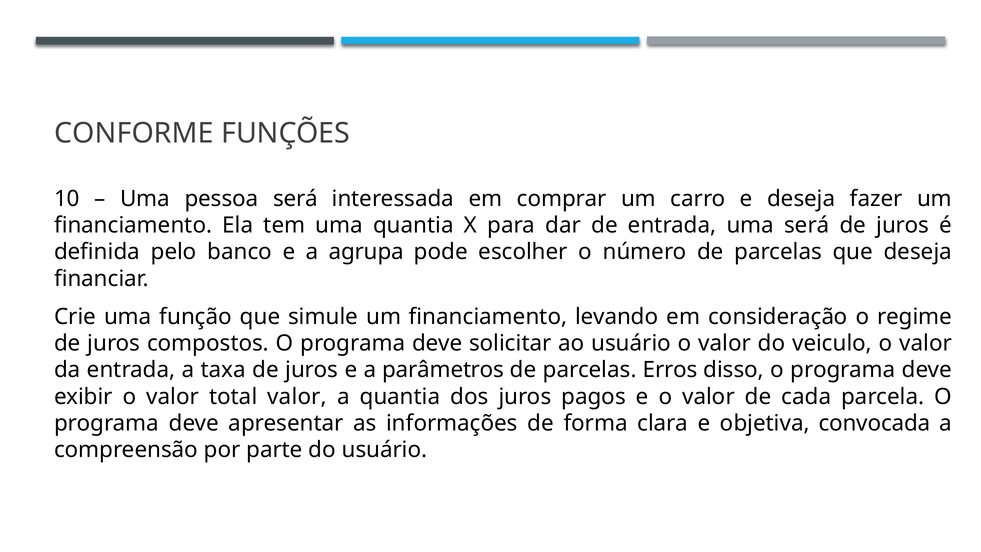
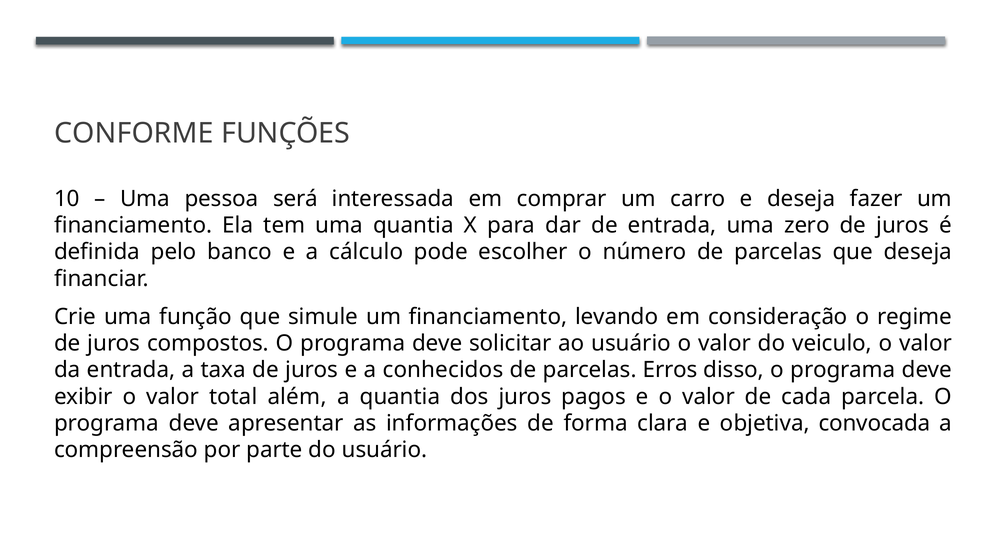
uma será: será -> zero (807, 225)
agrupa: agrupa -> cálculo (366, 252)
parâmetros: parâmetros -> conhecidos (443, 370)
total valor: valor -> além (297, 397)
